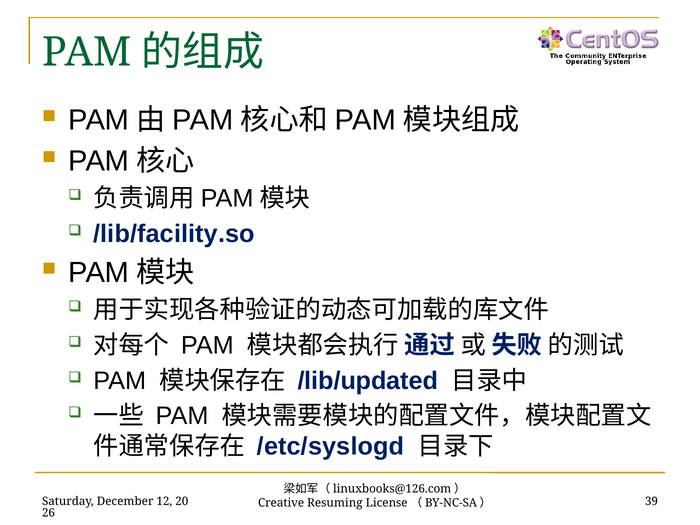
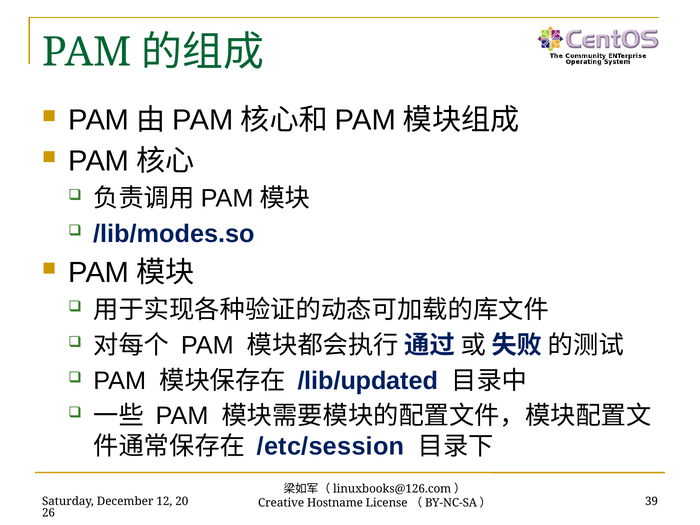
/lib/facility.so: /lib/facility.so -> /lib/modes.so (174, 234)
/etc/syslogd: /etc/syslogd -> /etc/session (331, 446)
Resuming: Resuming -> Hostname (335, 503)
